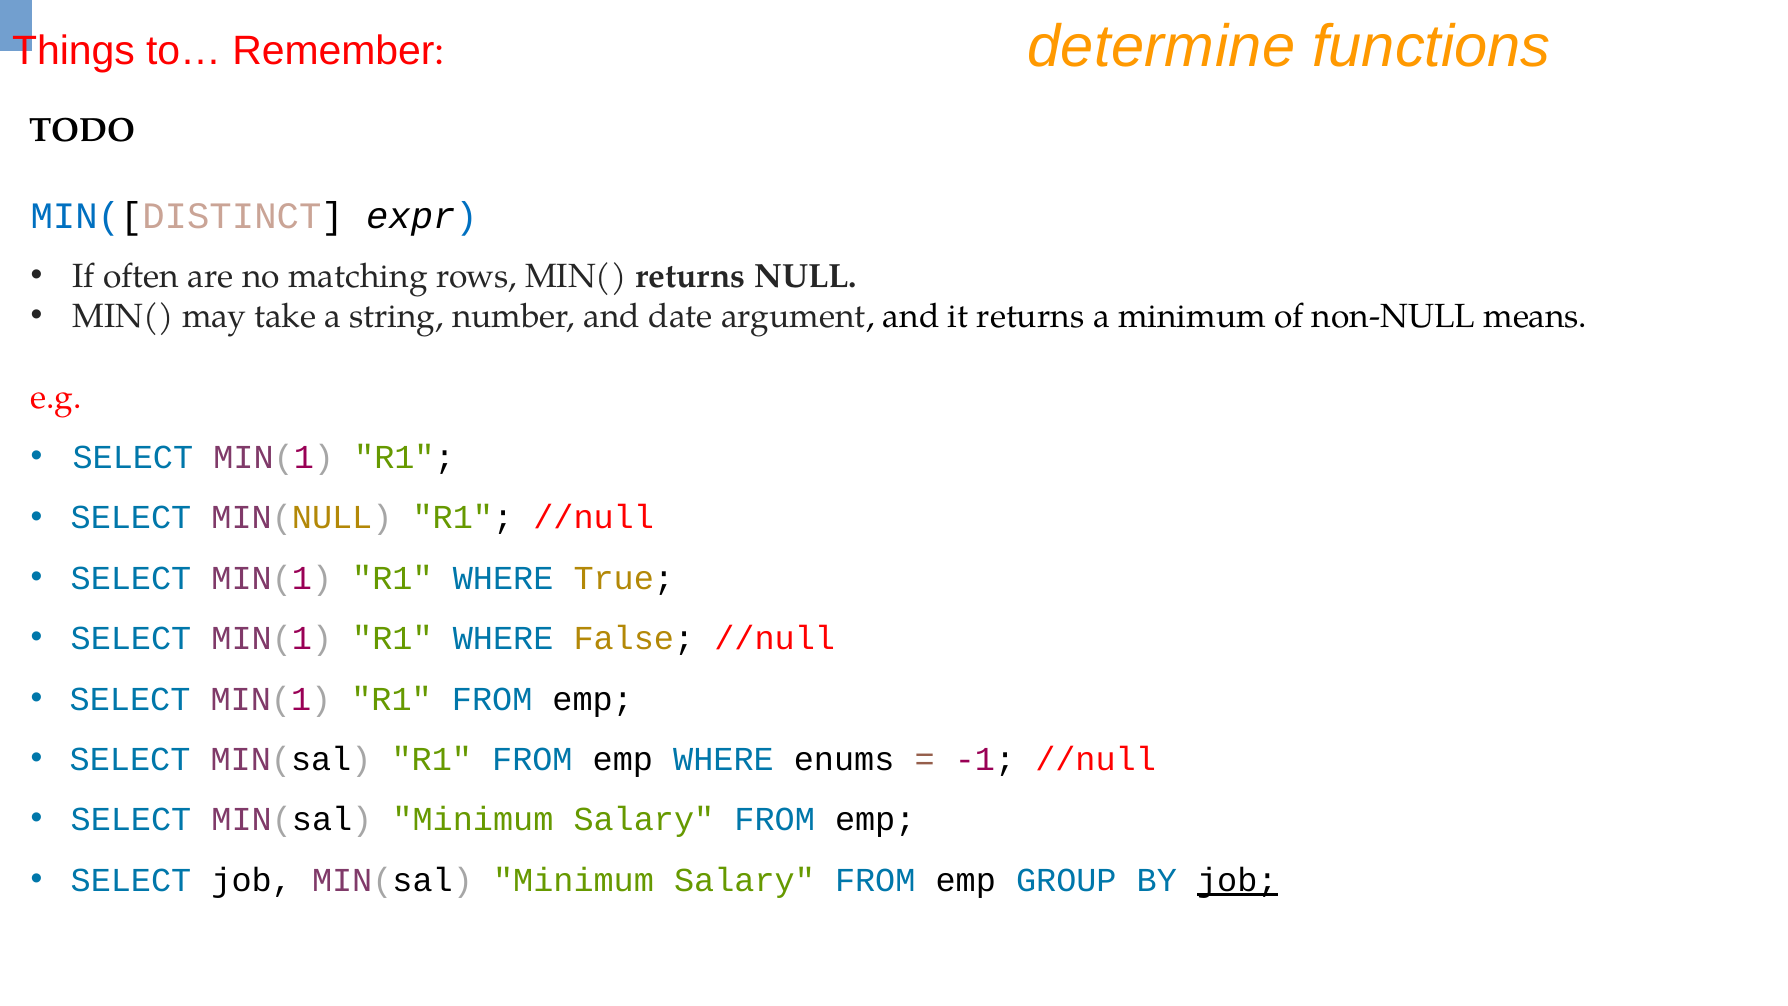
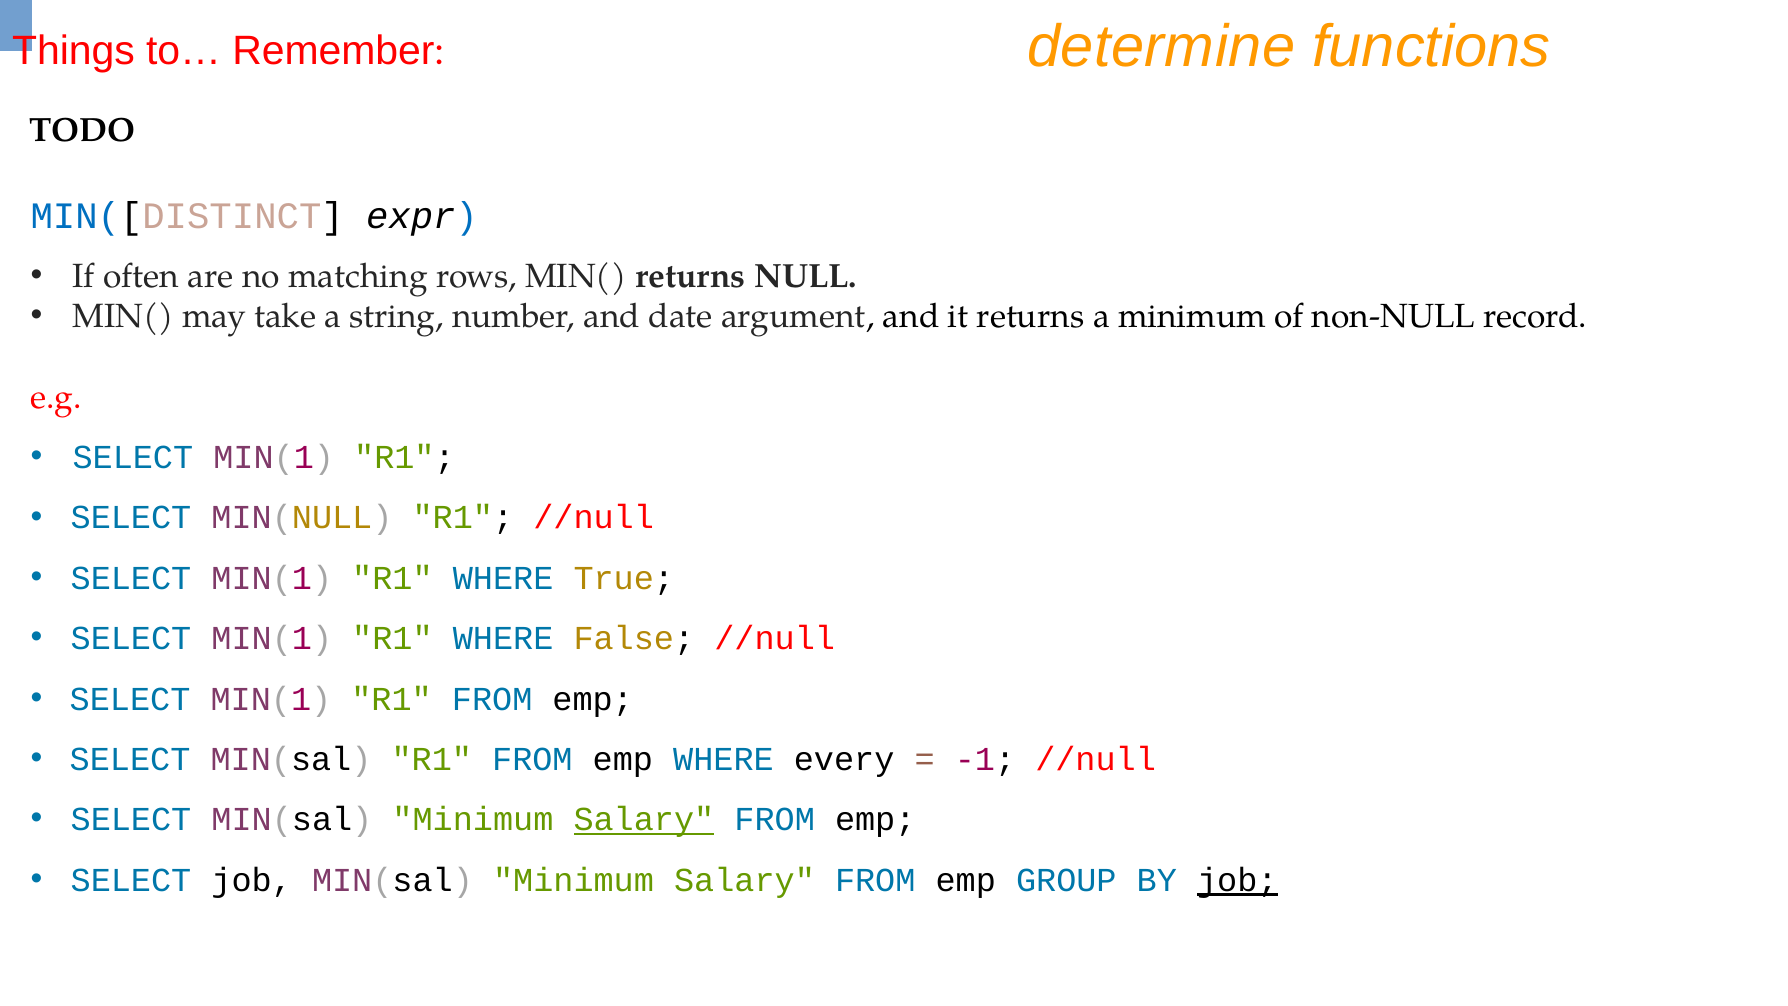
means: means -> record (1535, 317)
enums: enums -> every (844, 759)
Salary underline: none -> present (644, 820)
